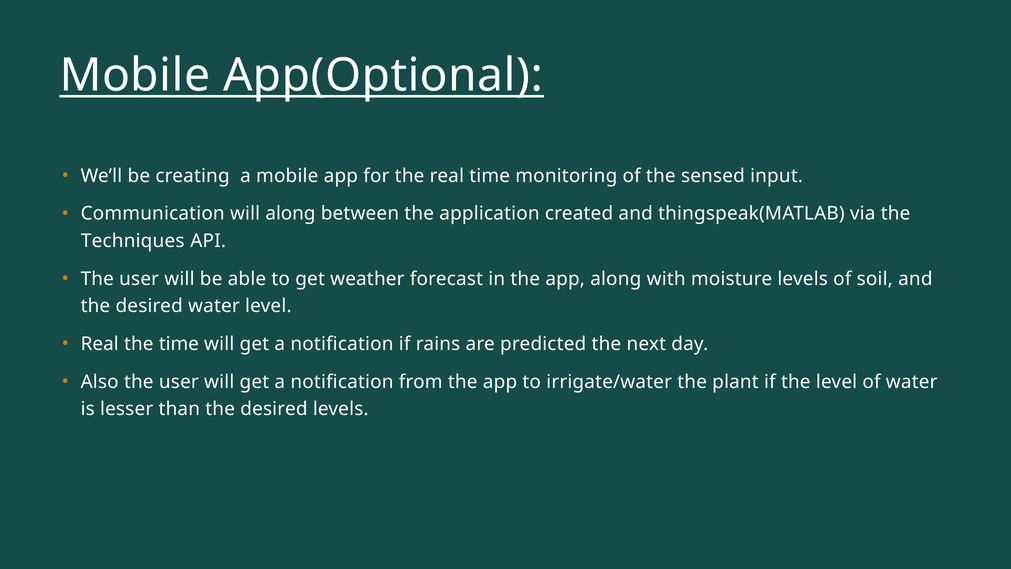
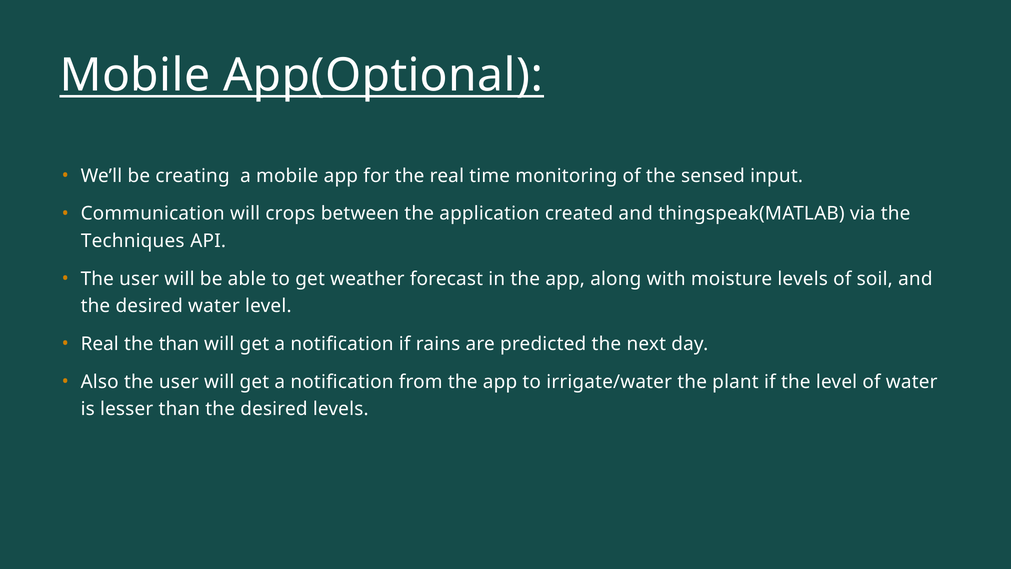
will along: along -> crops (290, 214)
the time: time -> than (179, 344)
